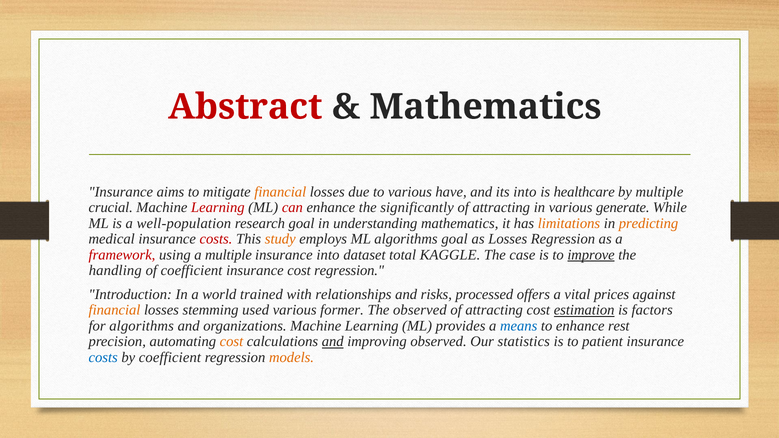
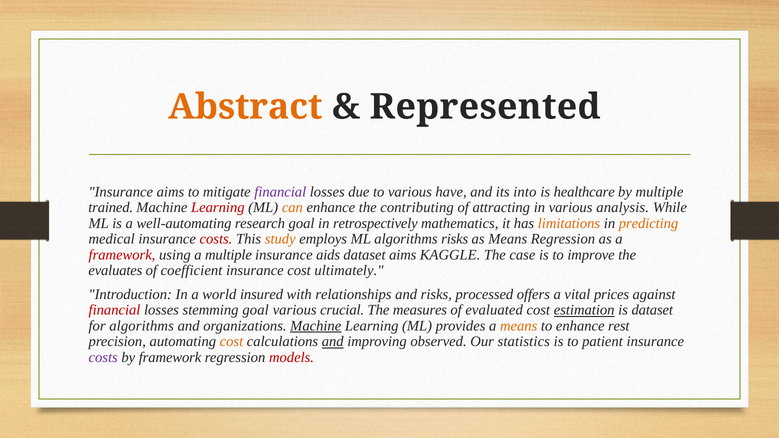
Abstract colour: red -> orange (245, 107)
Mathematics: Mathematics -> Represented (485, 107)
financial colour: orange -> purple (280, 192)
crucial: crucial -> trained (111, 208)
can colour: red -> orange (292, 208)
significantly: significantly -> contributing (417, 208)
generate: generate -> analysis (623, 208)
well-population: well-population -> well-automating (184, 223)
understanding: understanding -> retrospectively (375, 223)
algorithms goal: goal -> risks (455, 239)
as Losses: Losses -> Means (508, 239)
insurance into: into -> aids (328, 255)
dataset total: total -> aims (403, 255)
improve underline: present -> none (591, 255)
handling: handling -> evaluates (115, 271)
cost regression: regression -> ultimately (349, 271)
trained: trained -> insured (262, 294)
financial colour: orange -> red (115, 310)
stemming used: used -> goal (256, 310)
former: former -> crucial (342, 310)
The observed: observed -> measures (420, 310)
attracting: attracting -> evaluated (494, 310)
is factors: factors -> dataset (652, 310)
Machine underline: none -> present (316, 326)
means colour: blue -> orange (519, 326)
costs colour: blue -> purple (103, 358)
by coefficient: coefficient -> framework (170, 358)
models colour: orange -> red (292, 358)
